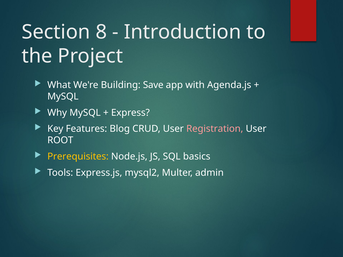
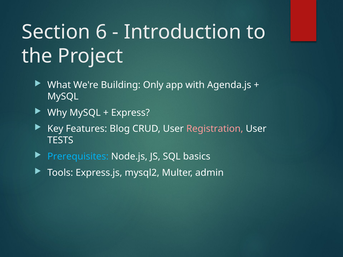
8: 8 -> 6 (101, 32)
Save: Save -> Only (153, 85)
ROOT: ROOT -> TESTS (60, 140)
Prerequisites colour: yellow -> light blue (78, 157)
